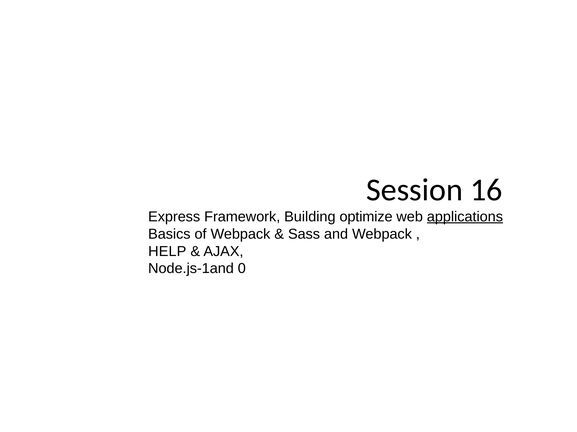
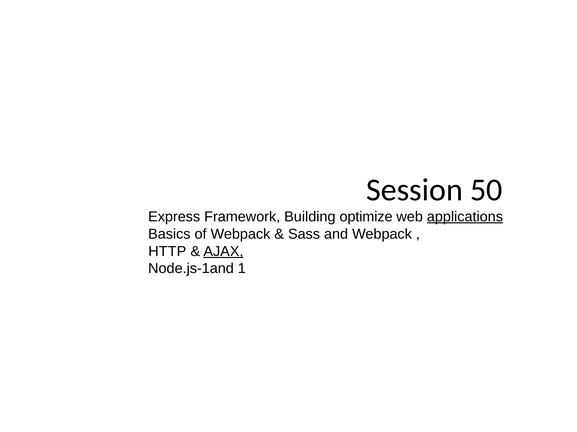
16: 16 -> 50 (486, 190)
HELP: HELP -> HTTP (167, 252)
AJAX underline: none -> present (223, 252)
0: 0 -> 1 (242, 269)
